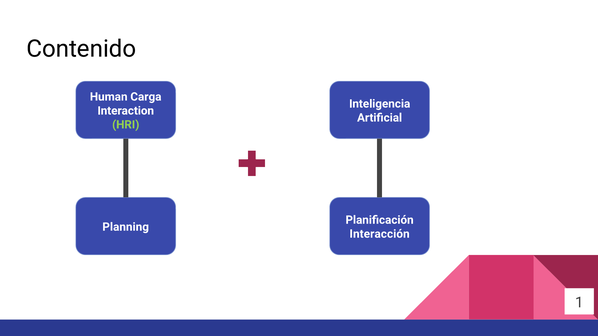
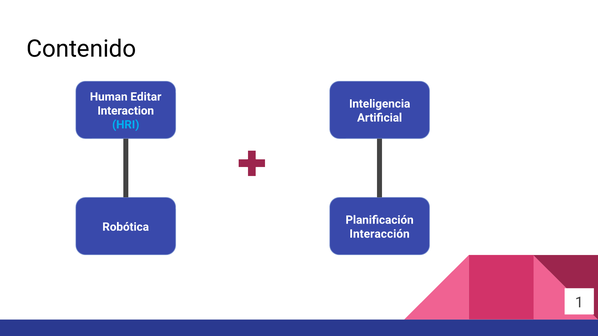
Carga: Carga -> Editar (146, 97)
HRI colour: light green -> light blue (126, 125)
Planning: Planning -> Robótica (126, 227)
